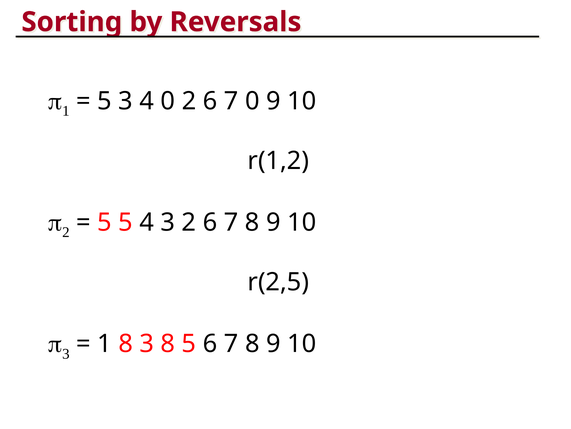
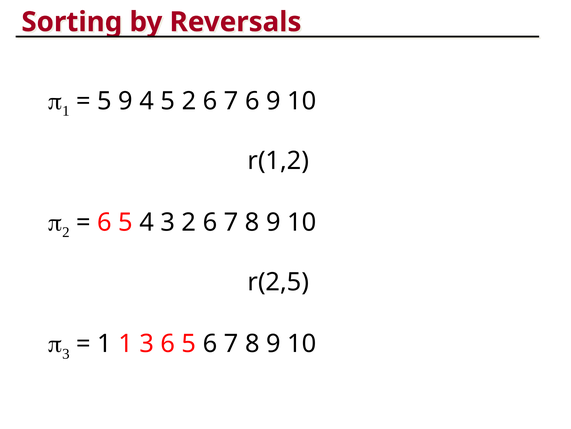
5 3: 3 -> 9 (126, 101)
4 0: 0 -> 5 (168, 101)
7 0: 0 -> 6 (252, 101)
5: 5 -> 6 (104, 222)
1 8: 8 -> 1 (126, 343)
3 8: 8 -> 6 (168, 343)
